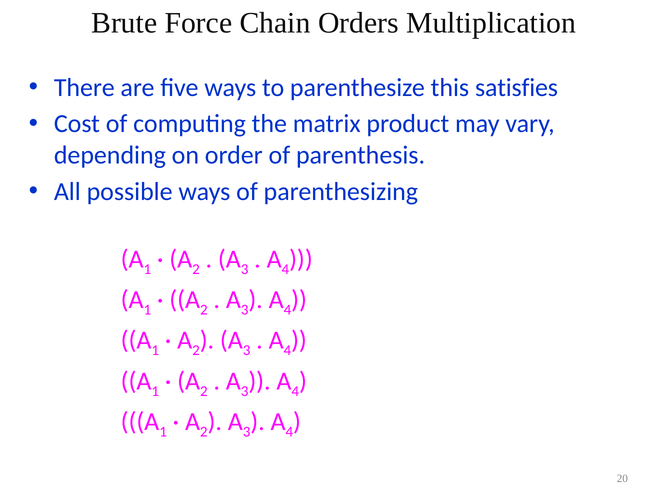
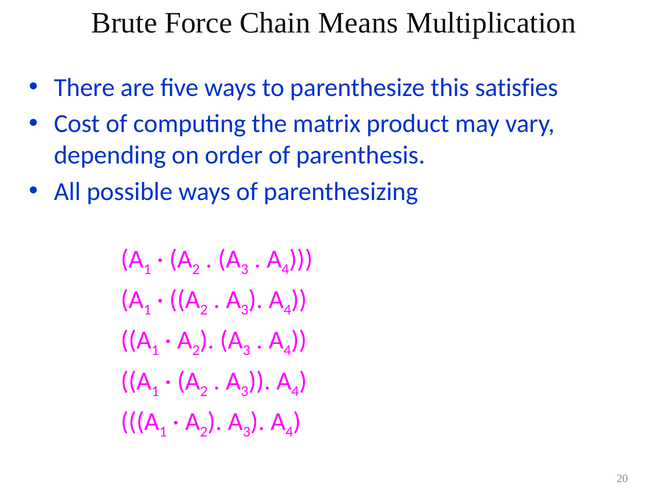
Orders: Orders -> Means (358, 23)
